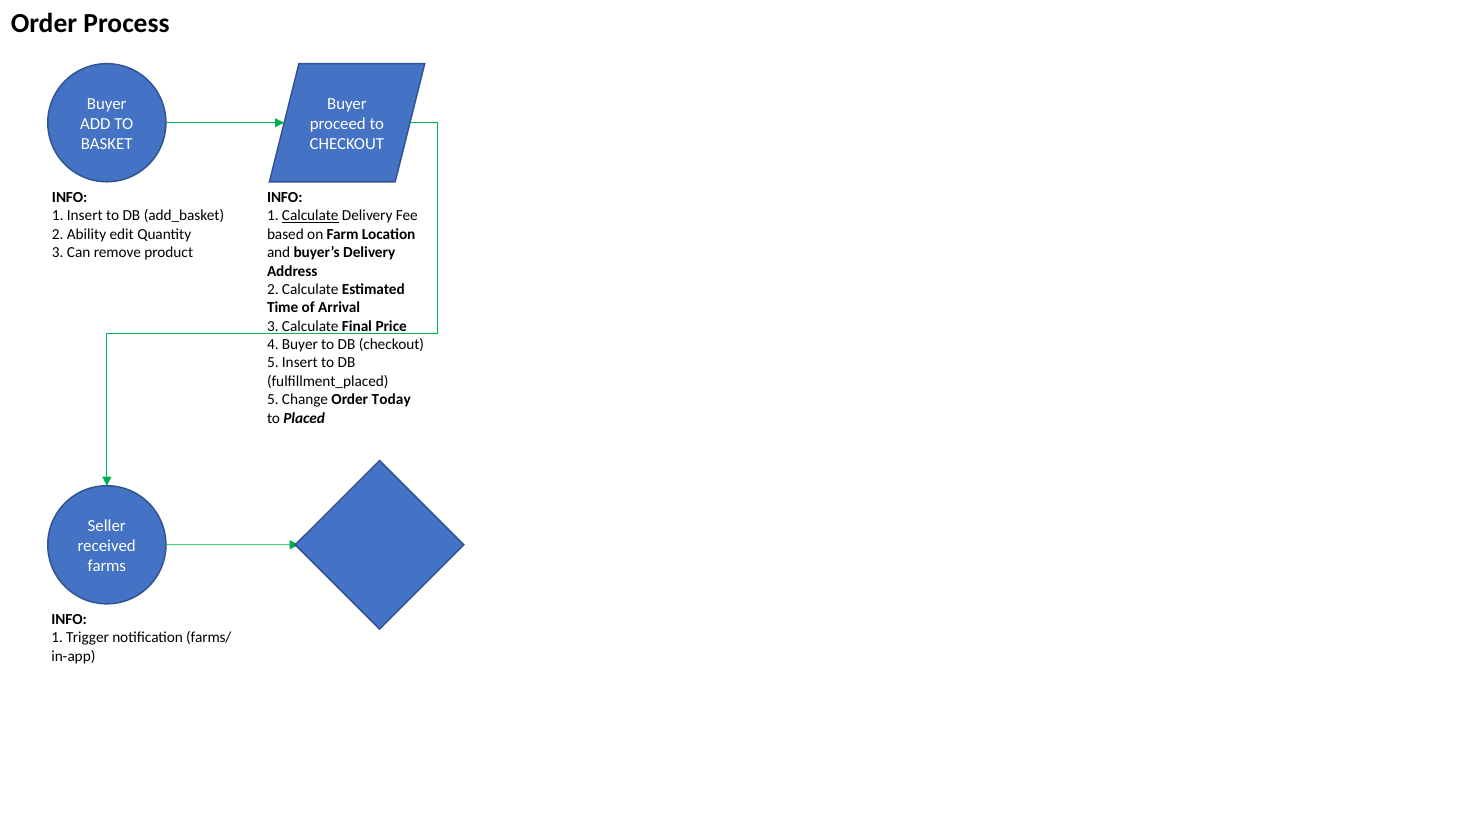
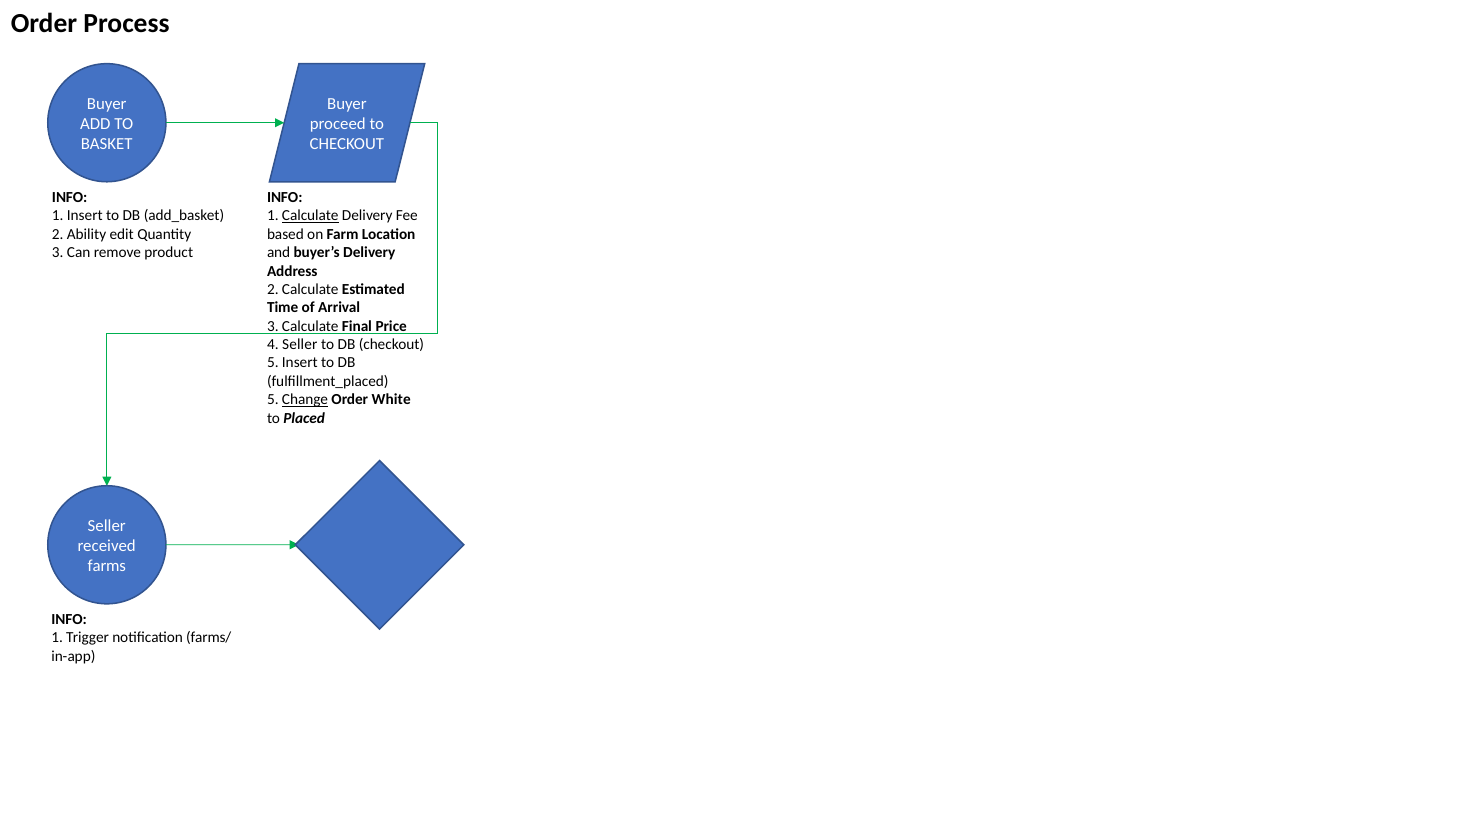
4 Buyer: Buyer -> Seller (300, 345)
Change underline: none -> present (305, 400)
Today: Today -> White (391, 400)
